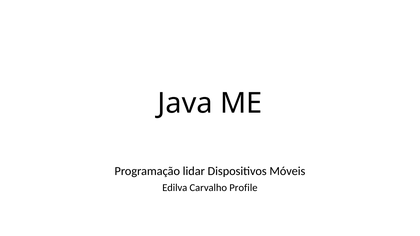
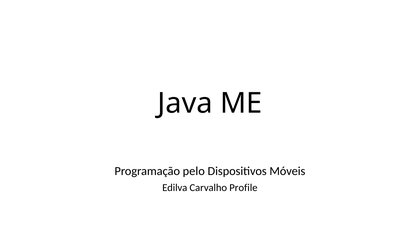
lidar: lidar -> pelo (194, 171)
